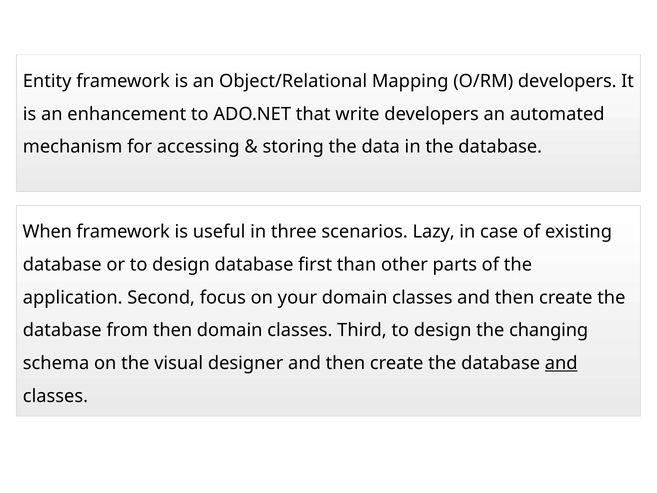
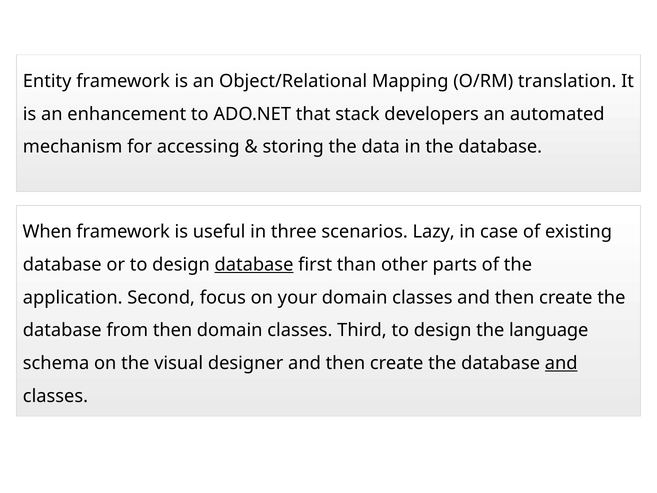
O/RM developers: developers -> translation (567, 81)
write: write -> stack (357, 114)
database underline: none -> present (254, 265)
changing: changing -> language (549, 330)
